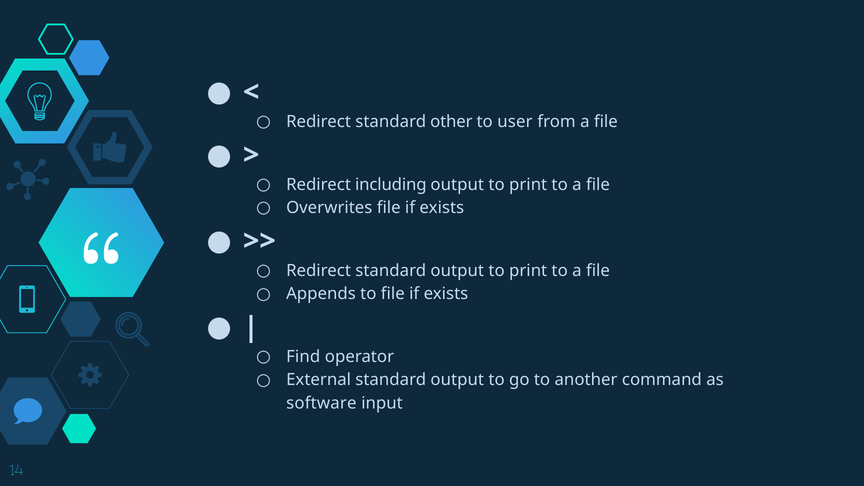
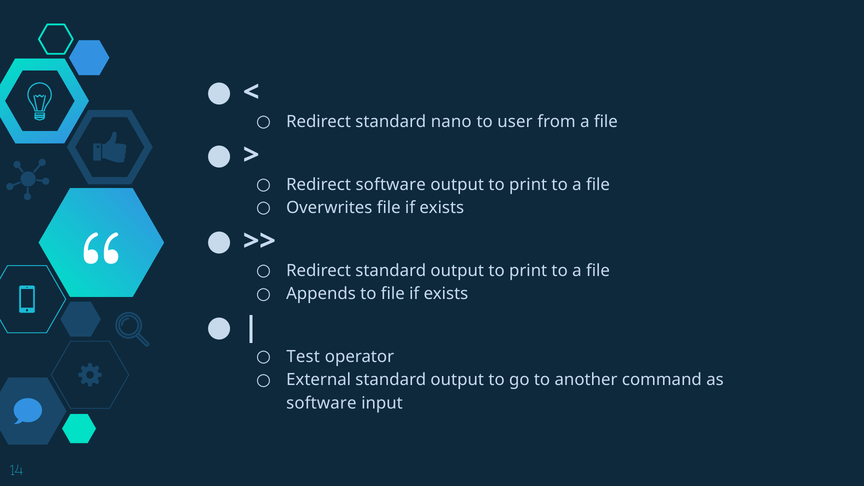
other: other -> nano (451, 122)
Redirect including: including -> software (391, 185)
Find: Find -> Test (303, 357)
